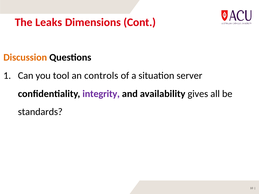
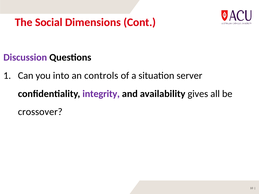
Leaks: Leaks -> Social (49, 22)
Discussion colour: orange -> purple (25, 58)
tool: tool -> into (61, 76)
standards: standards -> crossover (40, 112)
